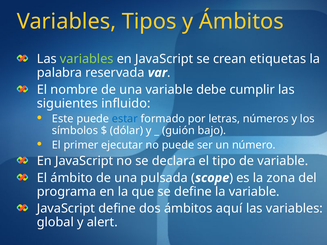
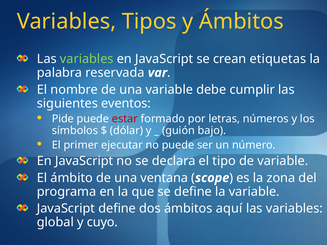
influido: influido -> eventos (126, 103)
Este: Este -> Pide (63, 119)
estar colour: blue -> red (125, 119)
pulsada: pulsada -> ventana (164, 178)
alert: alert -> cuyo (102, 222)
